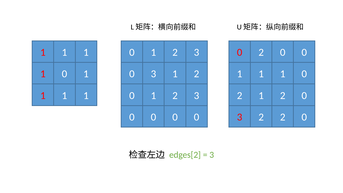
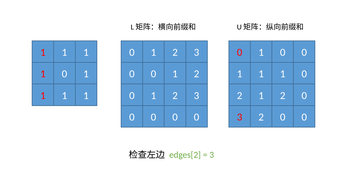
2: 2 -> 1 (261, 52)
3: 3 -> 0 (153, 74)
3 2 2: 2 -> 0 (283, 117)
